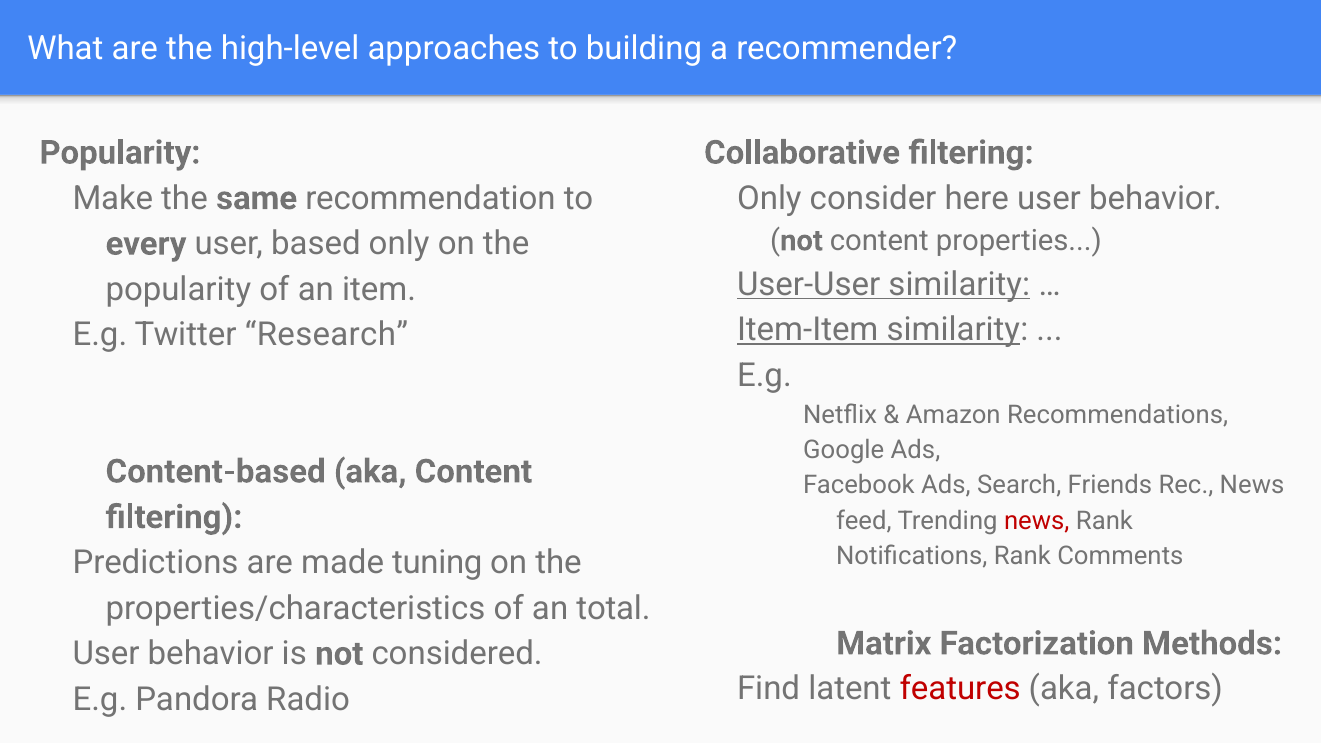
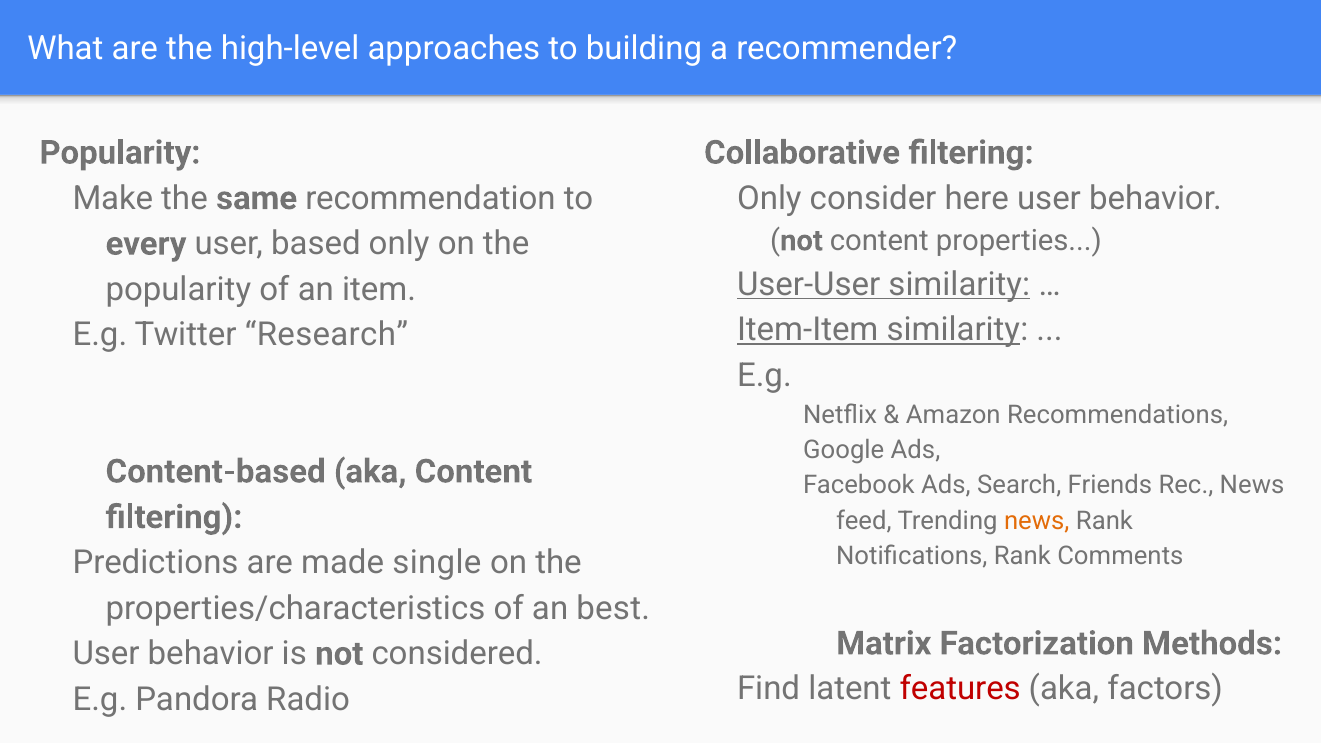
news colour: red -> orange (1037, 521)
tuning: tuning -> single (437, 563)
total: total -> best (613, 608)
